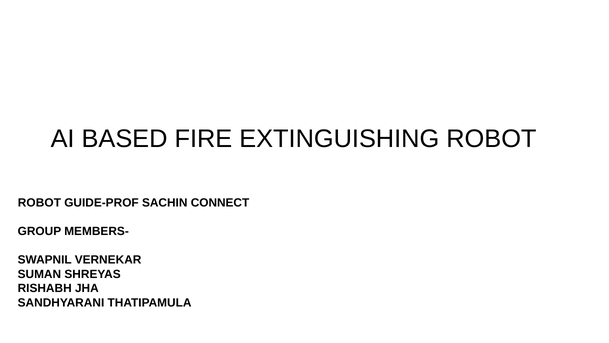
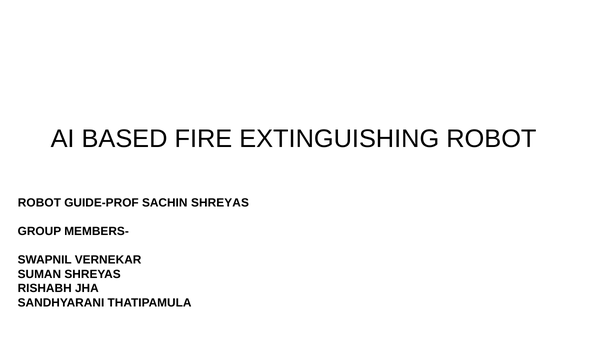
SACHIN CONNECT: CONNECT -> SHREYAS (220, 203)
